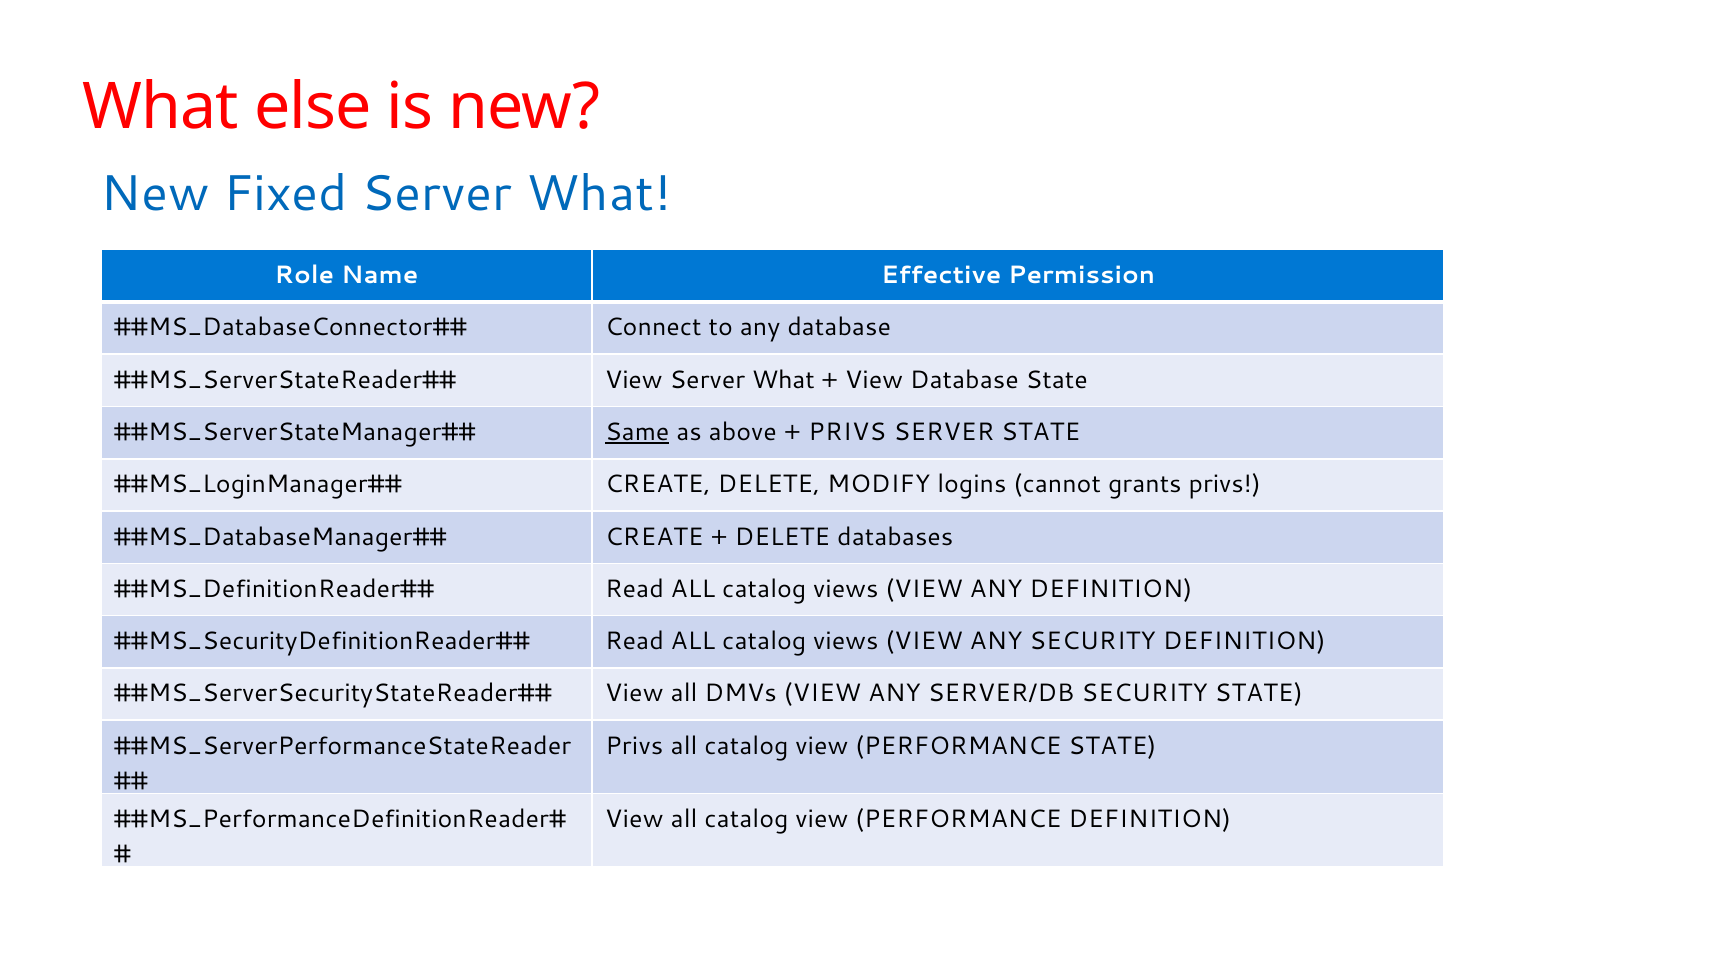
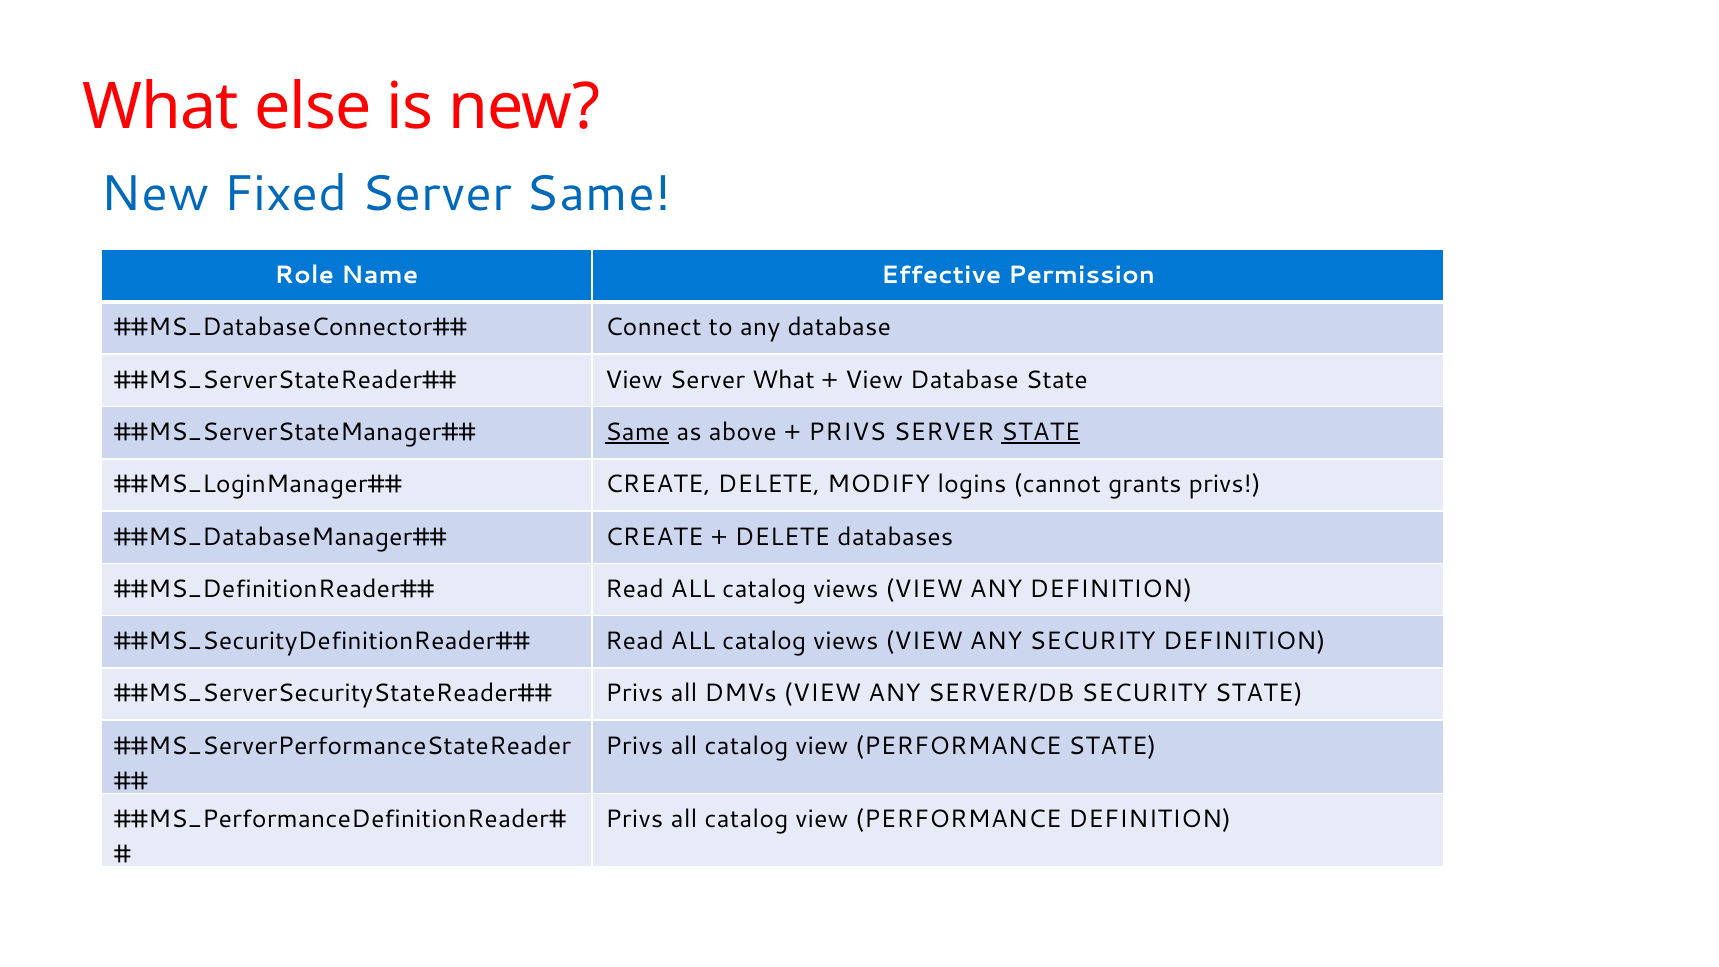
Fixed Server What: What -> Same (599, 194)
STATE underline: none -> present (1041, 432)
View: View -> Privs (634, 694)
View: View -> Privs (634, 819)
